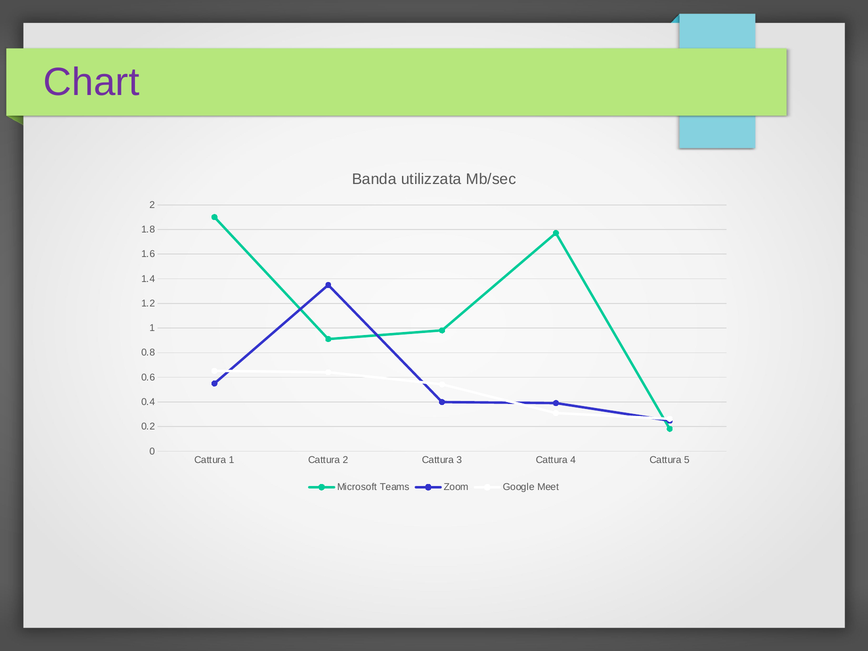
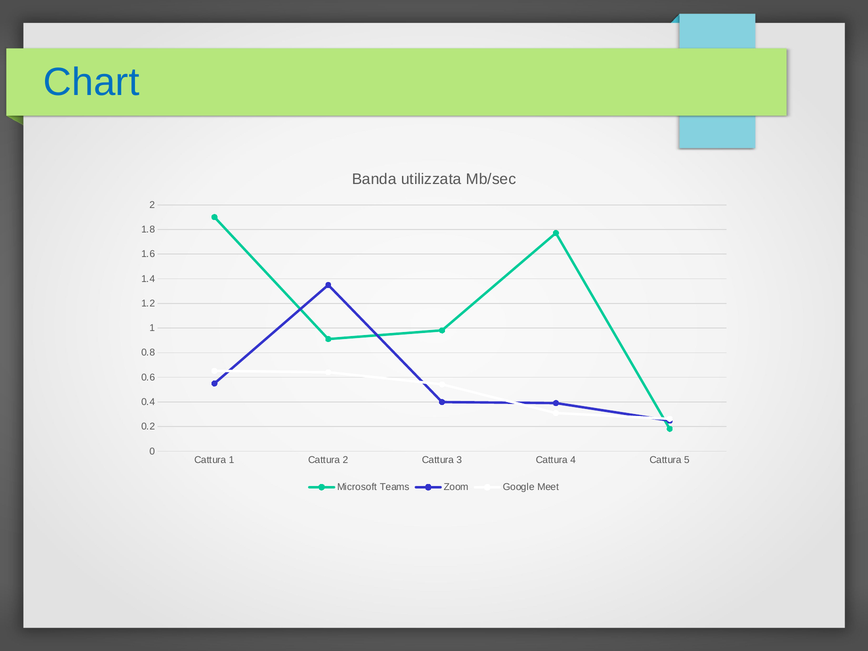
Chart colour: purple -> blue (91, 82)
